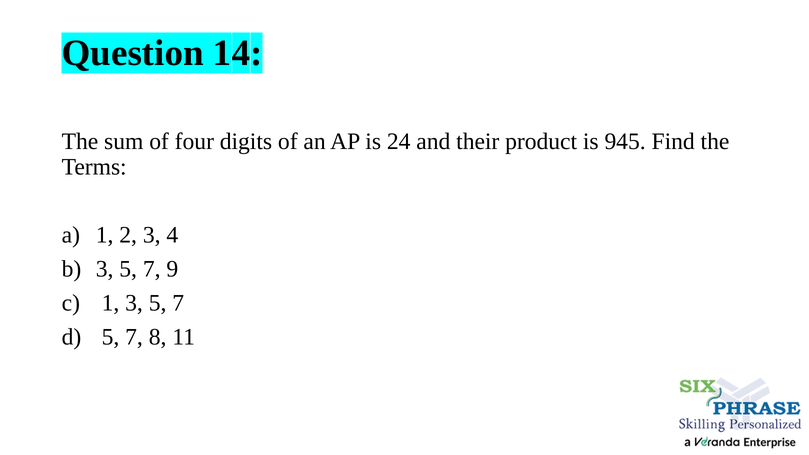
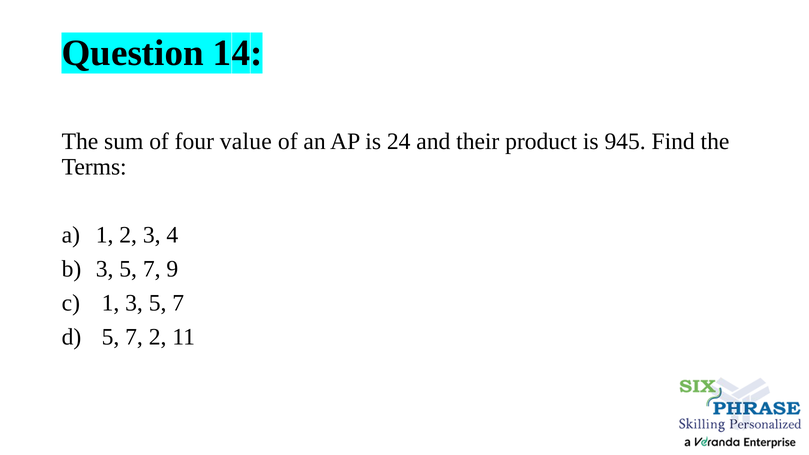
digits: digits -> value (246, 142)
7 8: 8 -> 2 (158, 337)
